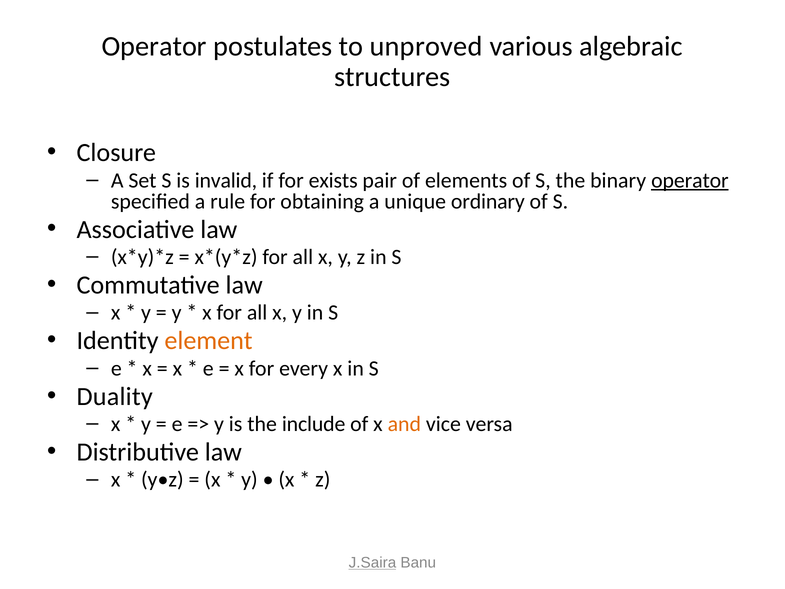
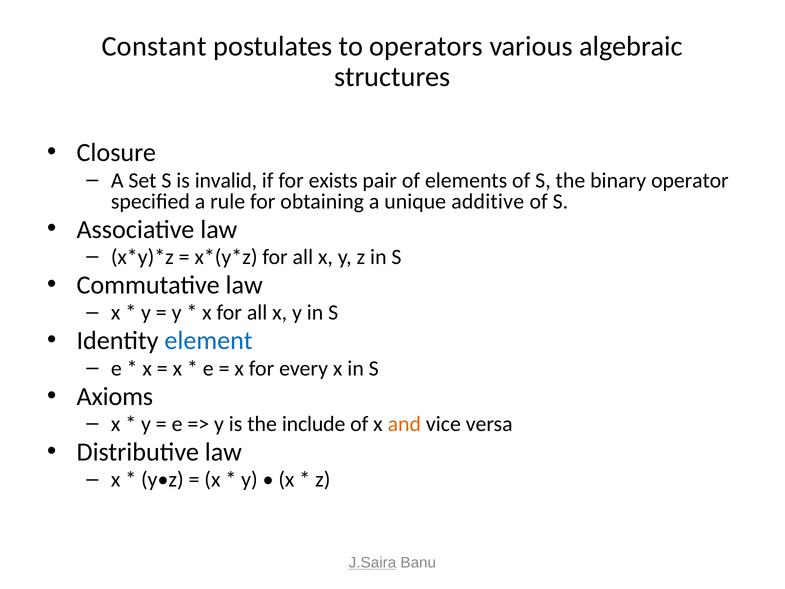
Operator: Operator -> Constant (154, 46)
unproved: unproved -> operators (426, 46)
operator underline: present -> none (690, 180)
ordinary: ordinary -> additive (488, 201)
element colour: orange -> blue (209, 341)
Duality: Duality -> Axioms (115, 396)
